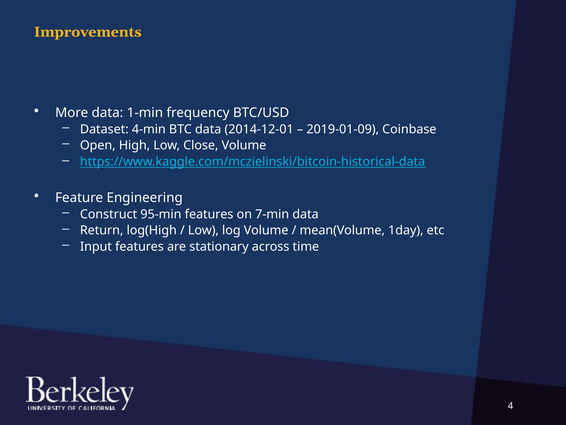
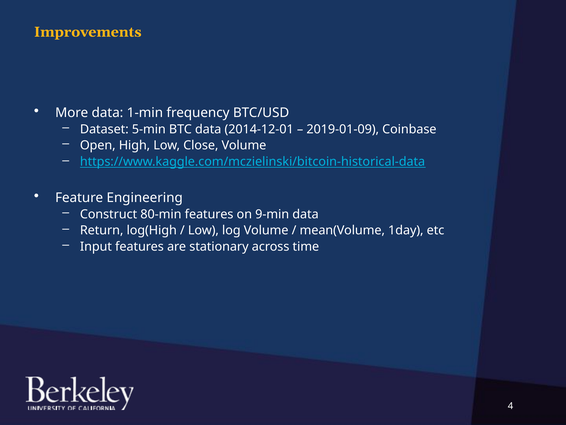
4-min: 4-min -> 5-min (149, 129)
95-min: 95-min -> 80-min (161, 214)
7-min: 7-min -> 9-min (272, 214)
